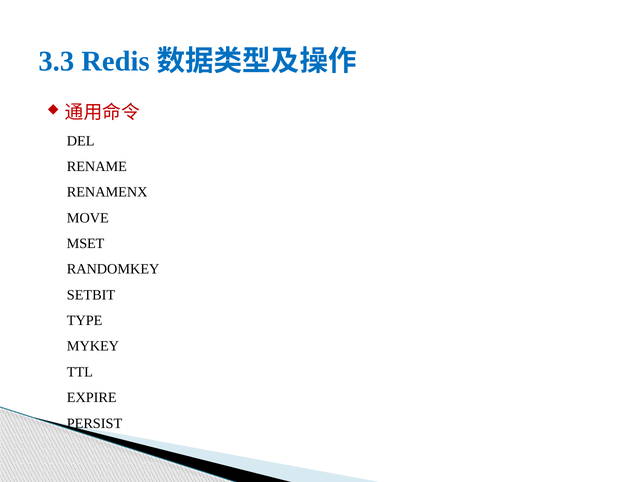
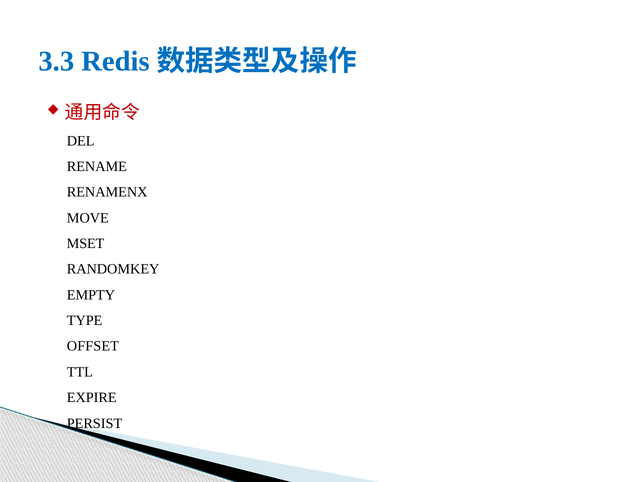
SETBIT: SETBIT -> EMPTY (91, 295)
MYKEY: MYKEY -> OFFSET (93, 346)
